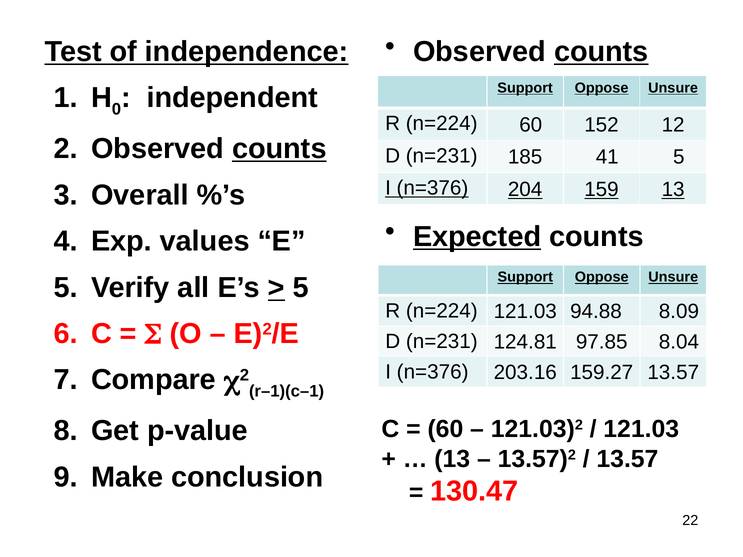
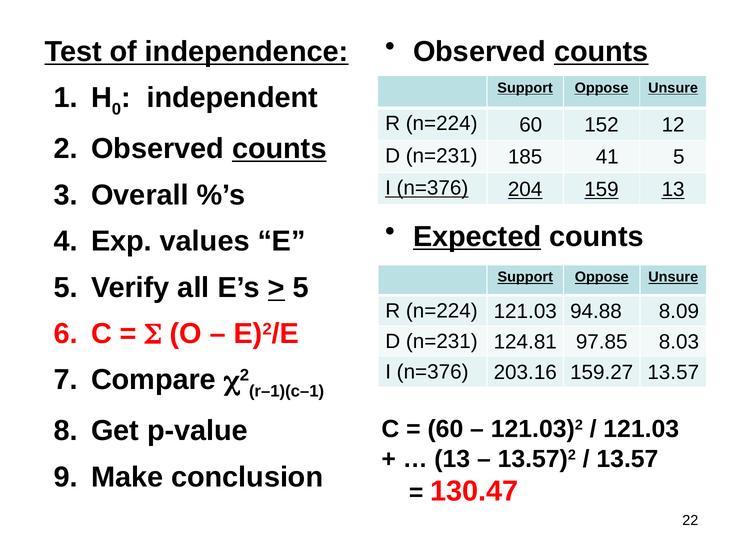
8.04: 8.04 -> 8.03 (679, 342)
